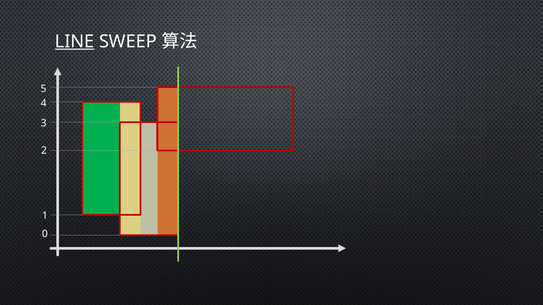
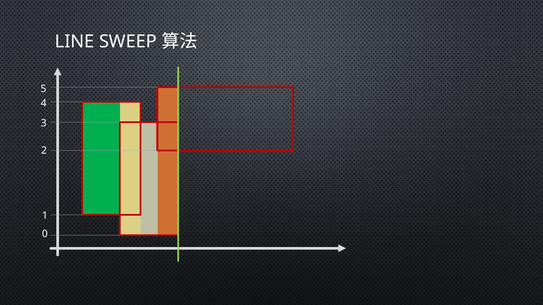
LINE underline: present -> none (75, 42)
